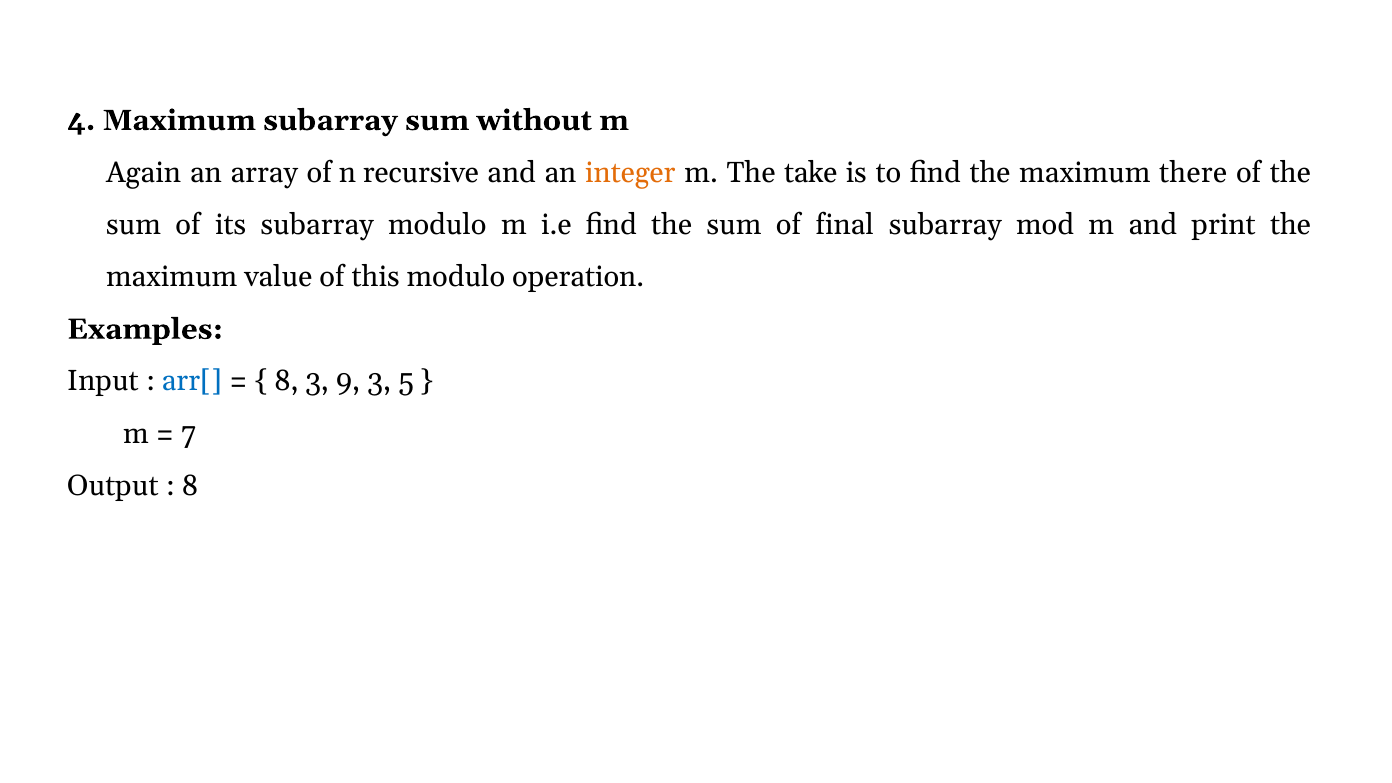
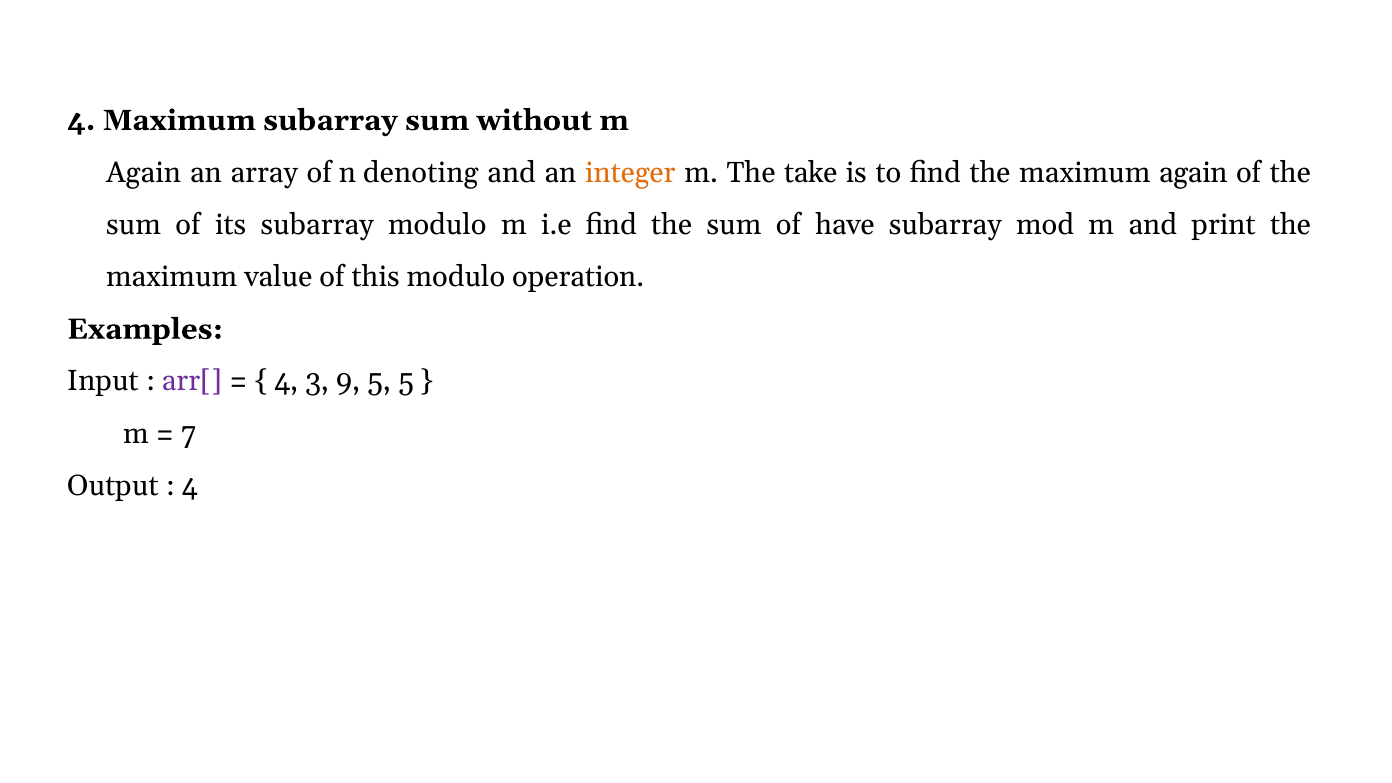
recursive: recursive -> denoting (421, 173)
maximum there: there -> again (1193, 173)
final: final -> have (845, 225)
arr[ colour: blue -> purple (192, 381)
8: 8 -> 4 (286, 381)
9 3: 3 -> 5 (379, 381)
8: 8 -> 4 (190, 486)
